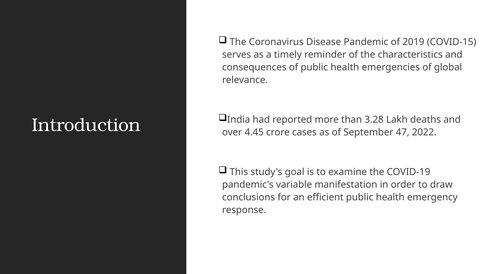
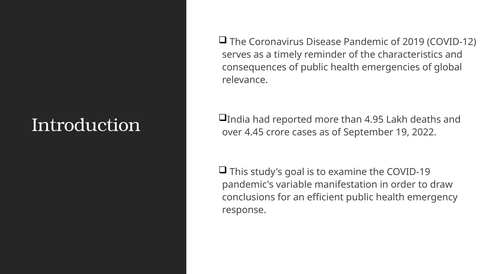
COVID-15: COVID-15 -> COVID-12 (452, 42)
3.28: 3.28 -> 4.95 (374, 120)
47: 47 -> 19 (403, 133)
